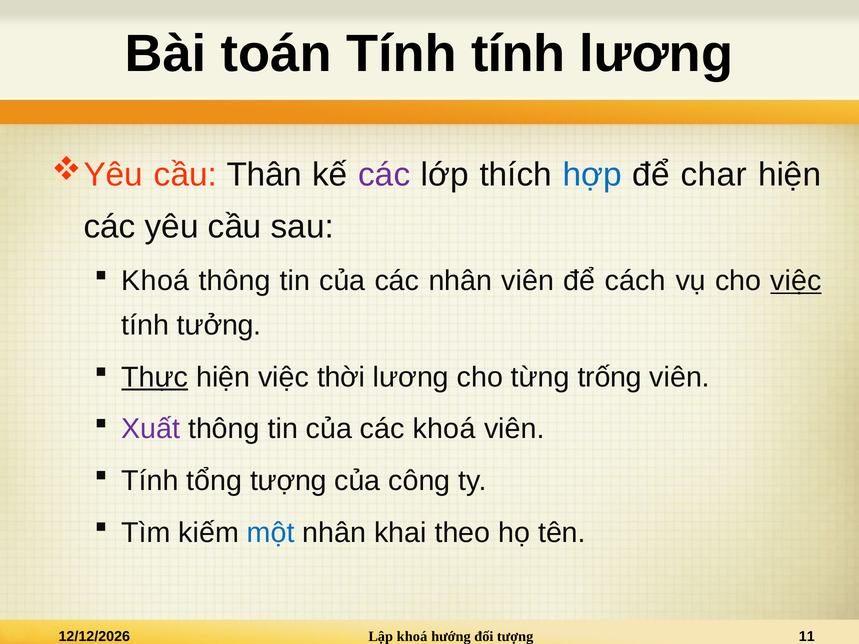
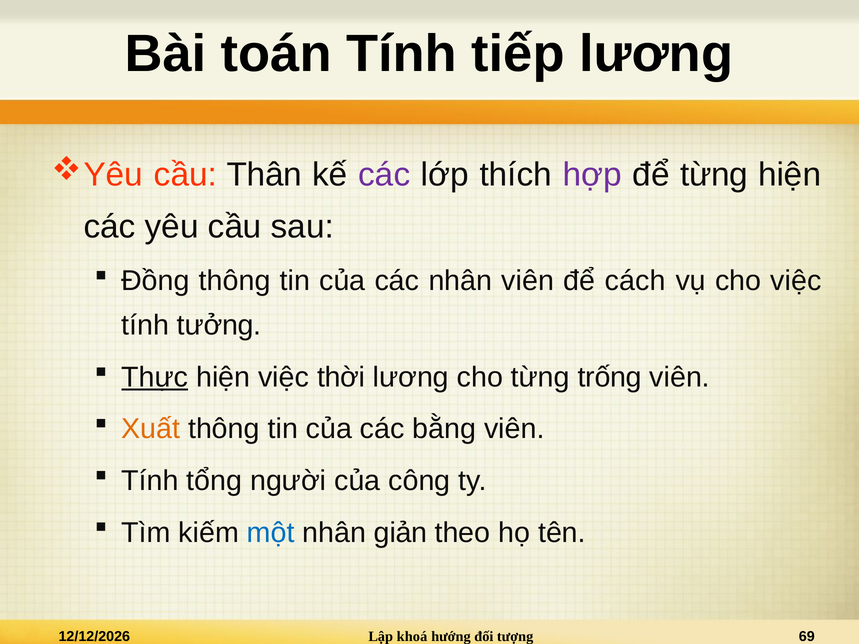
Tính tính: tính -> tiếp (518, 54)
hợp colour: blue -> purple (592, 175)
để char: char -> từng (714, 175)
Khoá: Khoá -> Đồng (156, 281)
việc underline: present -> none (796, 281)
Xuất colour: purple -> orange (151, 429)
các khoá: khoá -> bằng (444, 429)
tổng tượng: tượng -> người (288, 481)
khai: khai -> giản (401, 533)
11: 11 -> 69 (807, 637)
